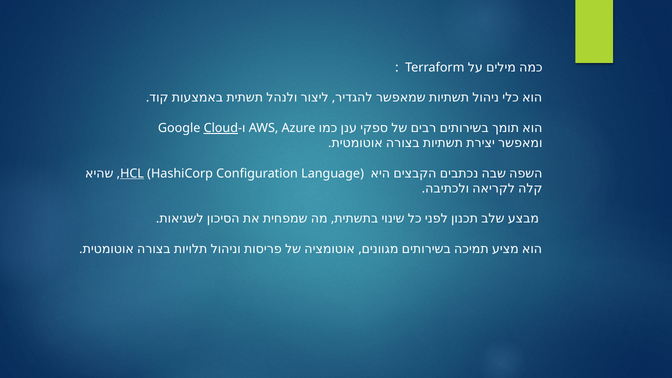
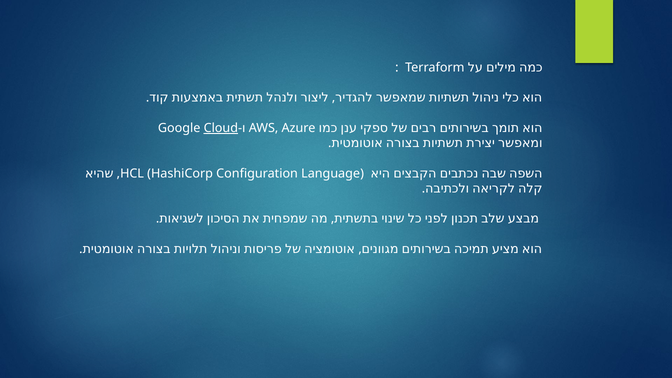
HCL underline: present -> none (132, 173)
